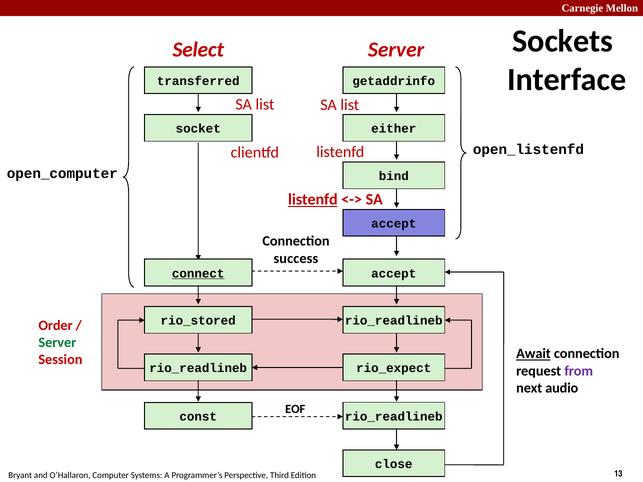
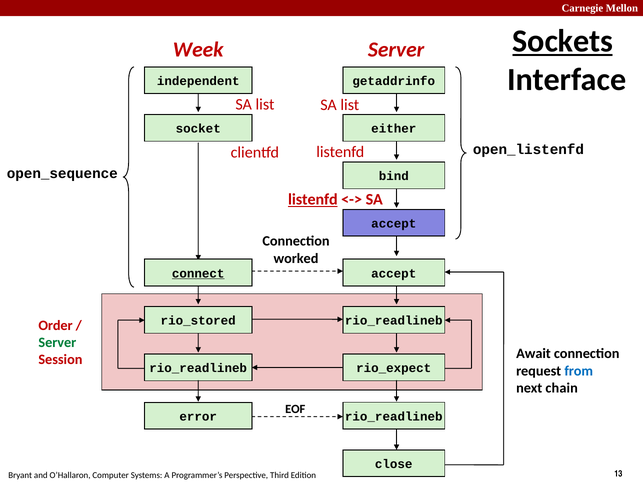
Sockets underline: none -> present (563, 41)
Select: Select -> Week (198, 50)
transferred: transferred -> independent (198, 81)
open_computer: open_computer -> open_sequence (62, 174)
success: success -> worked (296, 258)
Await underline: present -> none (534, 354)
from colour: purple -> blue (579, 371)
audio: audio -> chain (562, 388)
const: const -> error (198, 417)
